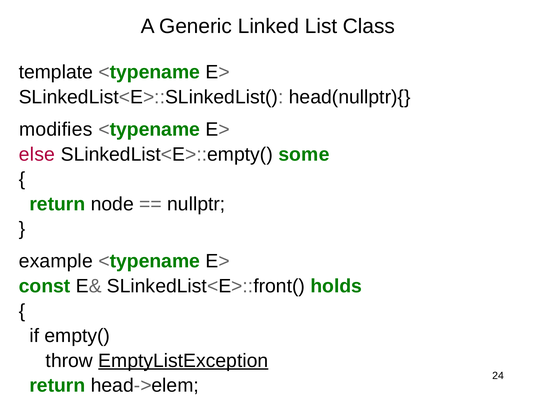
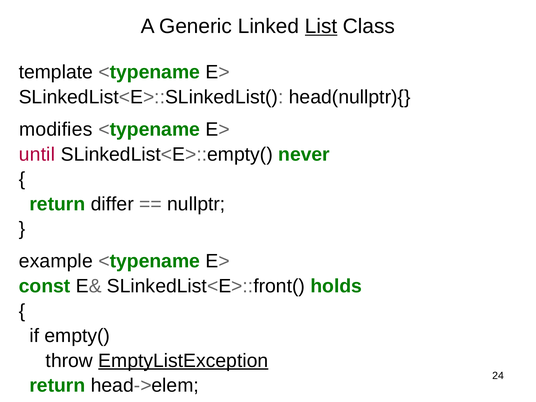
List underline: none -> present (321, 26)
else: else -> until (37, 154)
some: some -> never (304, 154)
node: node -> differ (112, 204)
